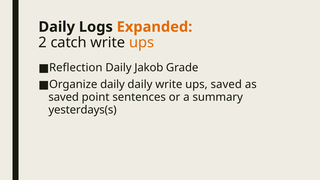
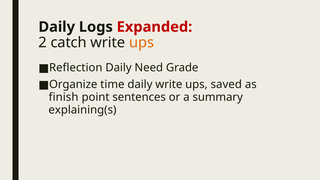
Expanded colour: orange -> red (154, 27)
Jakob: Jakob -> Need (149, 68)
Organize daily: daily -> time (112, 84)
saved: saved -> finish (64, 97)
yesterdays(s: yesterdays(s -> explaining(s (82, 110)
